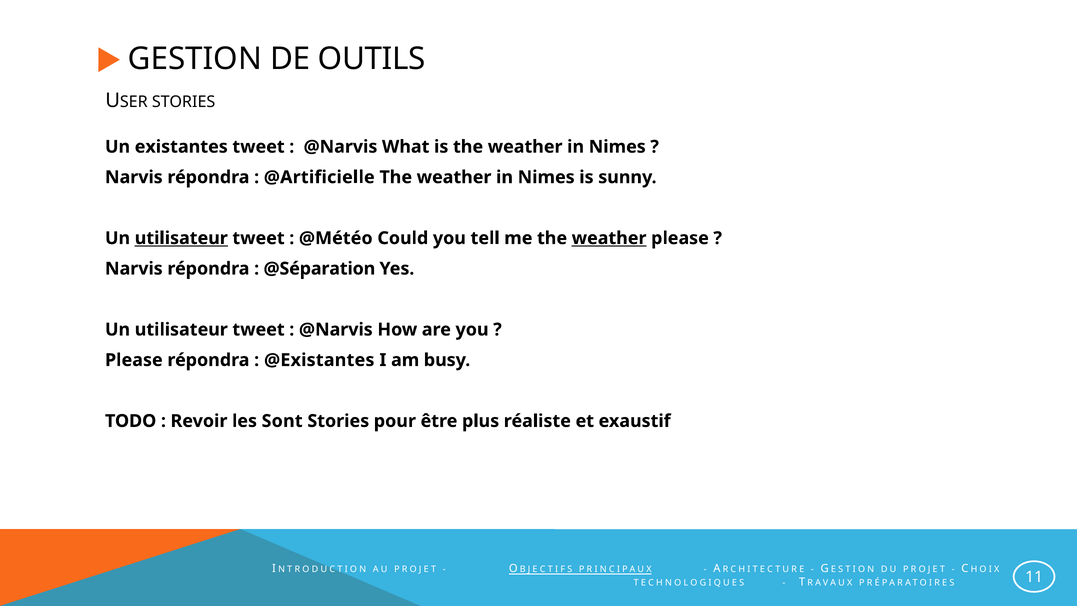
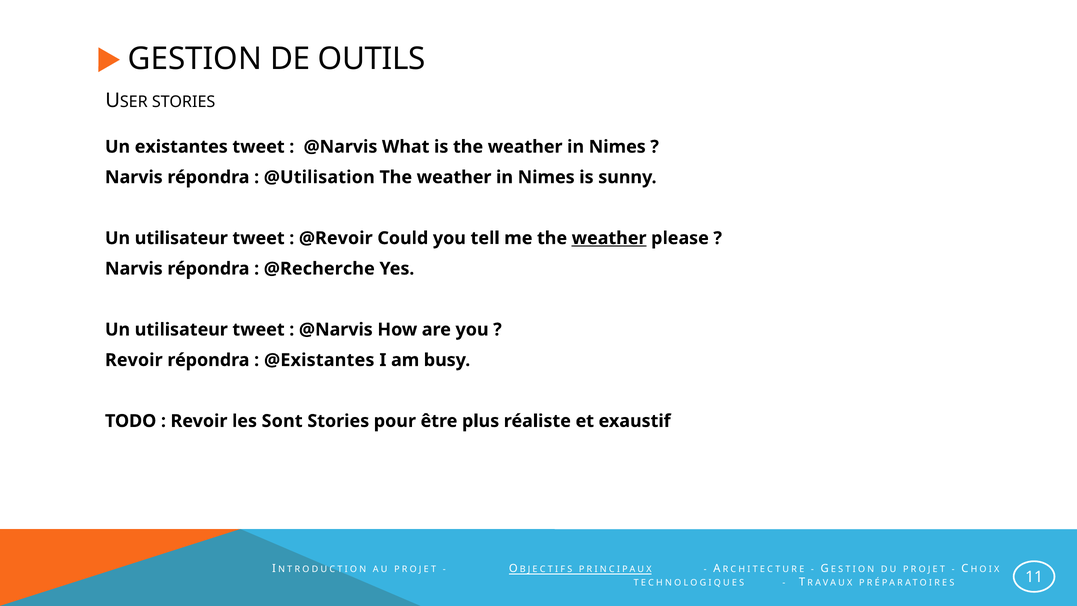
@Artificielle: @Artificielle -> @Utilisation (319, 177)
utilisateur underline: present -> none (181, 238)
@Météo: @Météo -> @Revoir (336, 238)
@Séparation: @Séparation -> @Recherche (319, 269)
Please: Please -> Revoir (134, 360)
